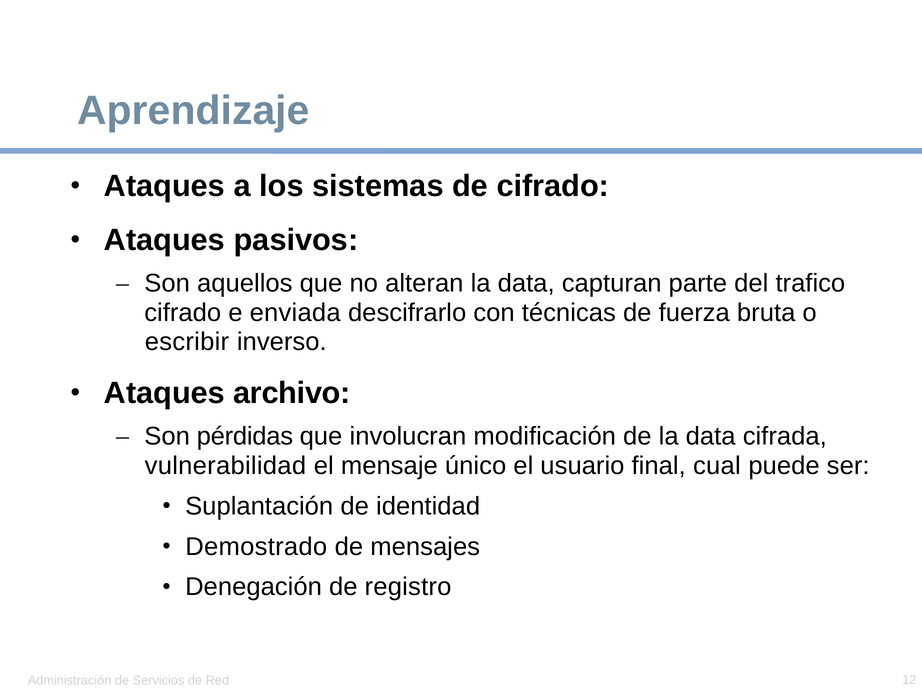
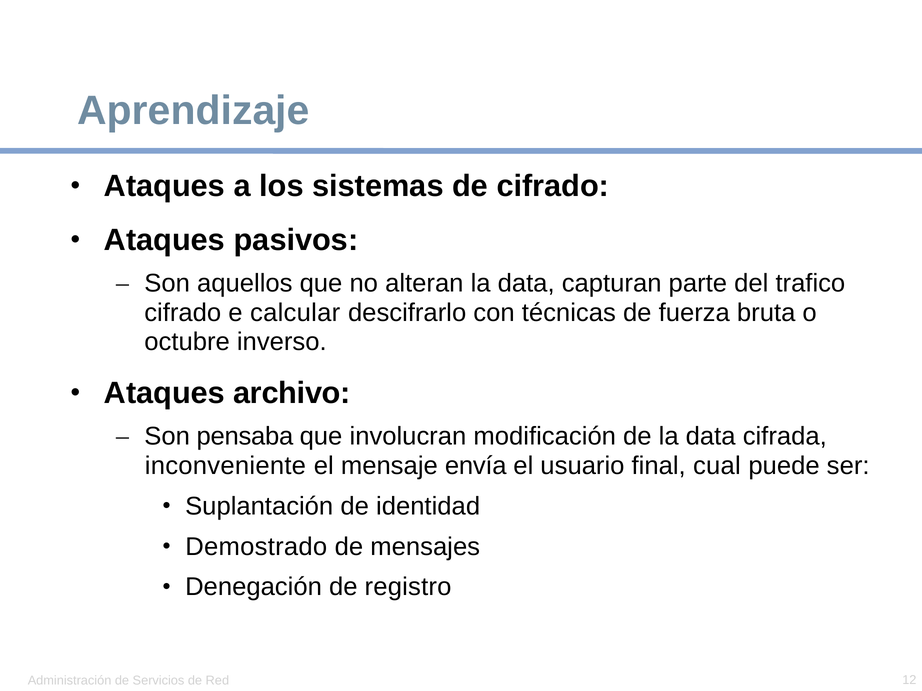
enviada: enviada -> calcular (295, 313)
escribir: escribir -> octubre (187, 342)
pérdidas: pérdidas -> pensaba (245, 437)
vulnerabilidad: vulnerabilidad -> inconveniente (225, 466)
único: único -> envía (476, 466)
